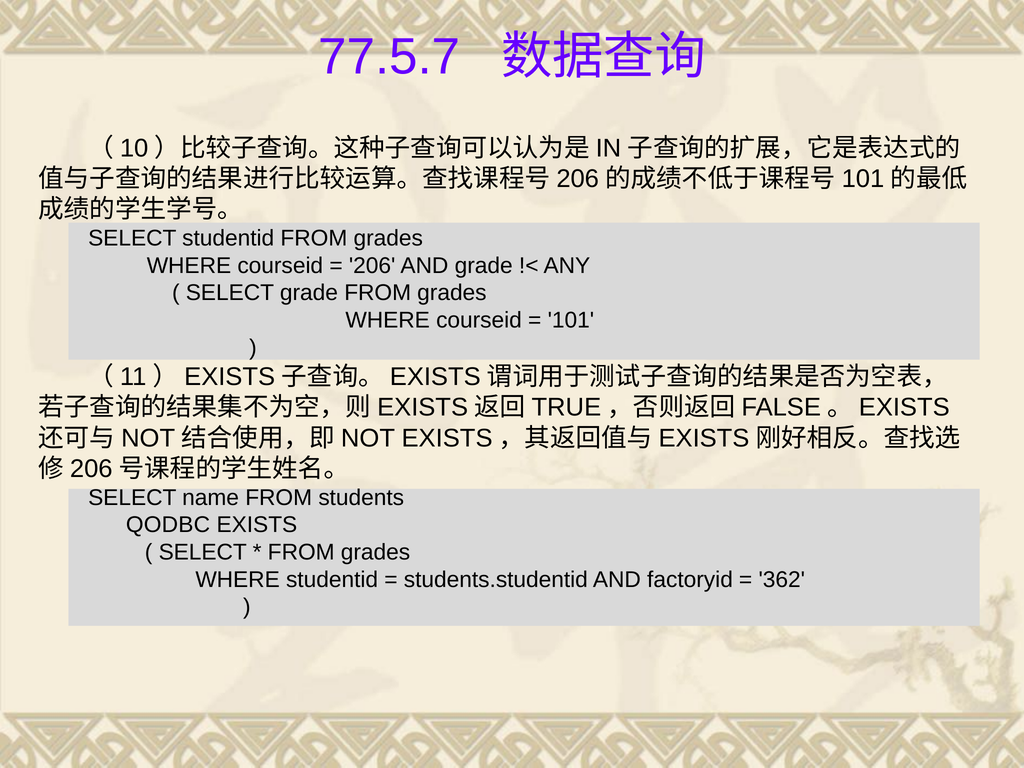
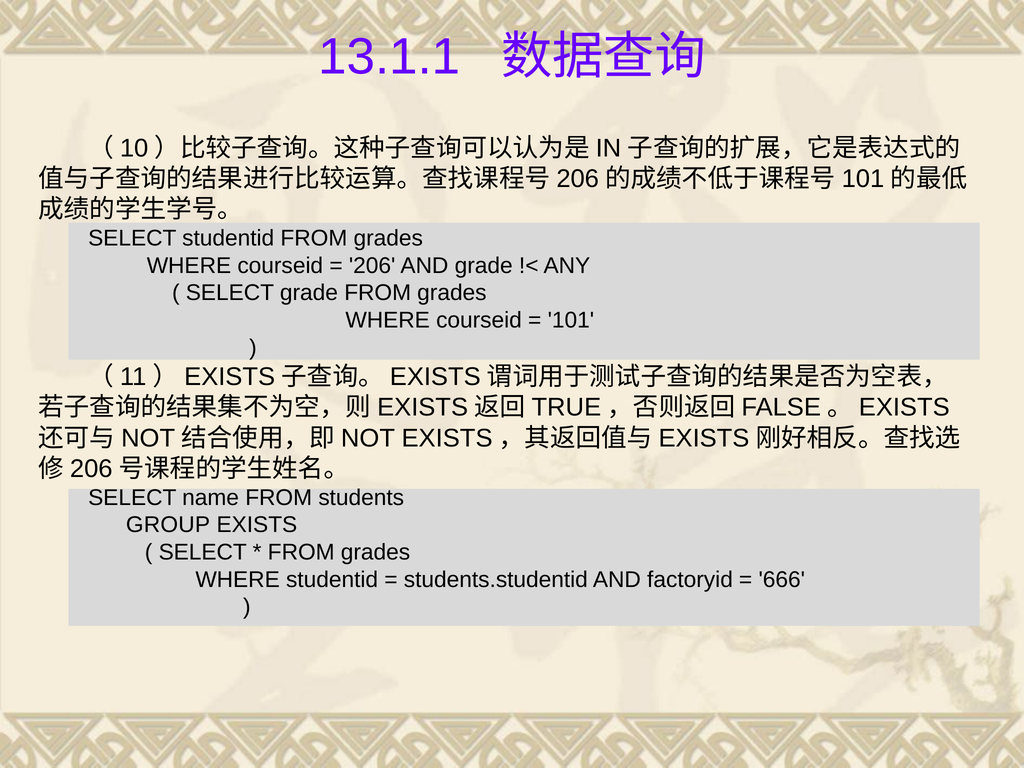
77.5.7: 77.5.7 -> 13.1.1 (389, 57)
QODBC: QODBC -> GROUP (168, 525)
362: 362 -> 666 (782, 580)
